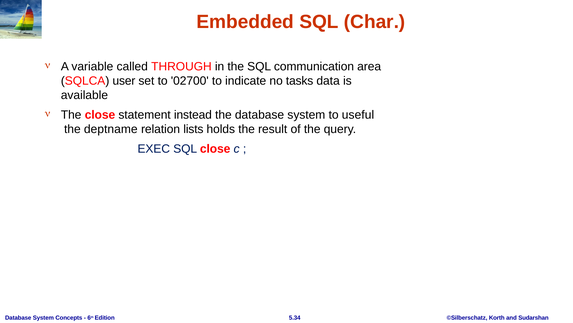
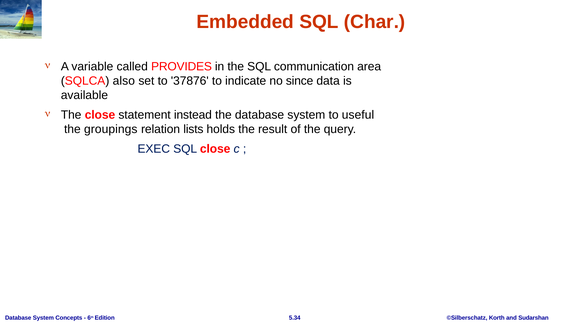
THROUGH: THROUGH -> PROVIDES (182, 66)
user: user -> also (124, 81)
02700: 02700 -> 37876 (190, 81)
tasks: tasks -> since (300, 81)
deptname: deptname -> groupings (111, 129)
